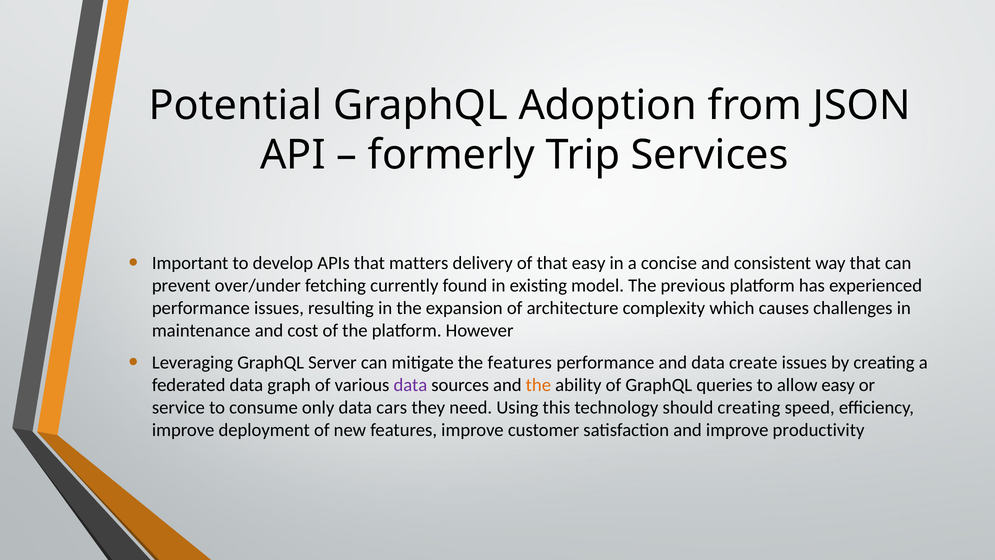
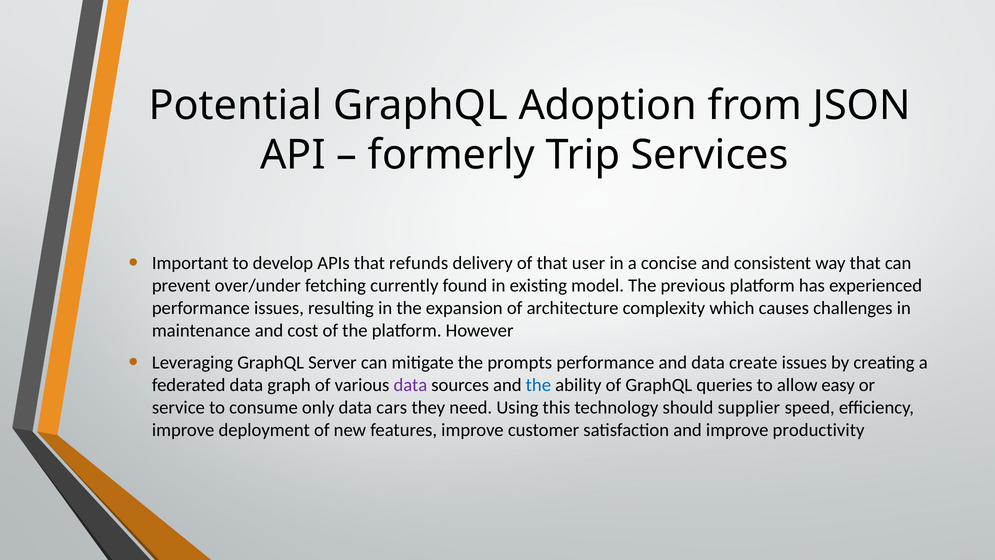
matters: matters -> refunds (419, 263)
that easy: easy -> user (589, 263)
the features: features -> prompts (520, 363)
the colour: orange -> blue (538, 385)
should creating: creating -> supplier (749, 407)
